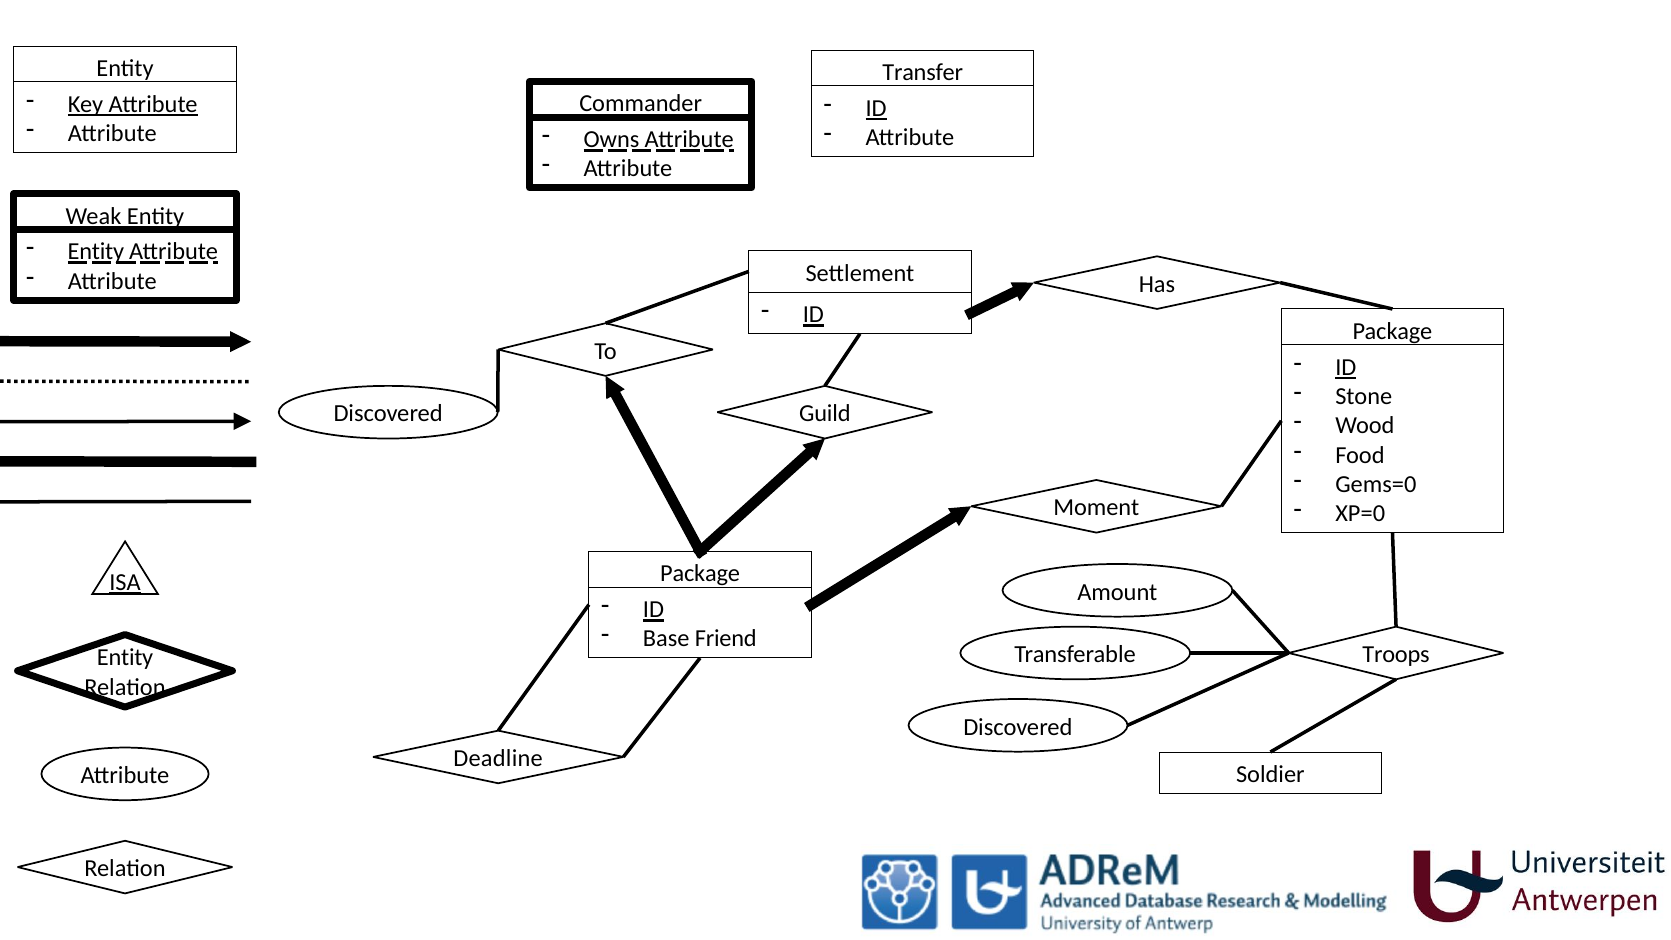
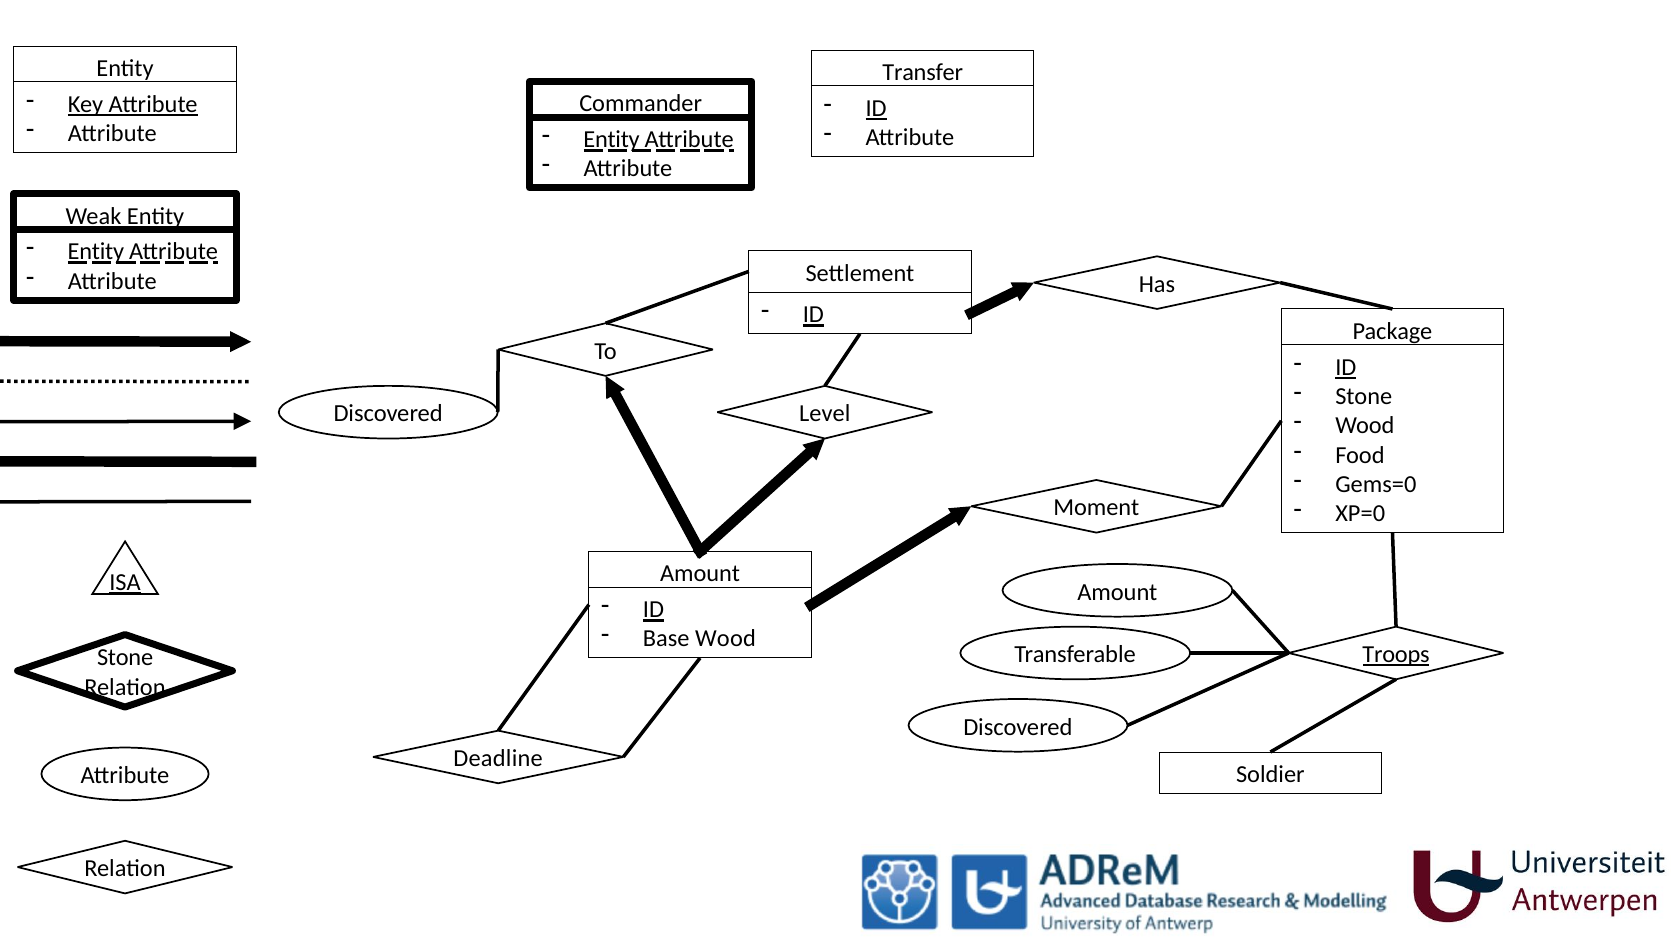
Owns: Owns -> Entity (612, 140)
Guild: Guild -> Level (825, 414)
Package: Package -> Amount (700, 574)
Base Friend: Friend -> Wood (726, 639)
Troops underline: none -> present (1396, 655)
Entity: Entity -> Stone (125, 658)
